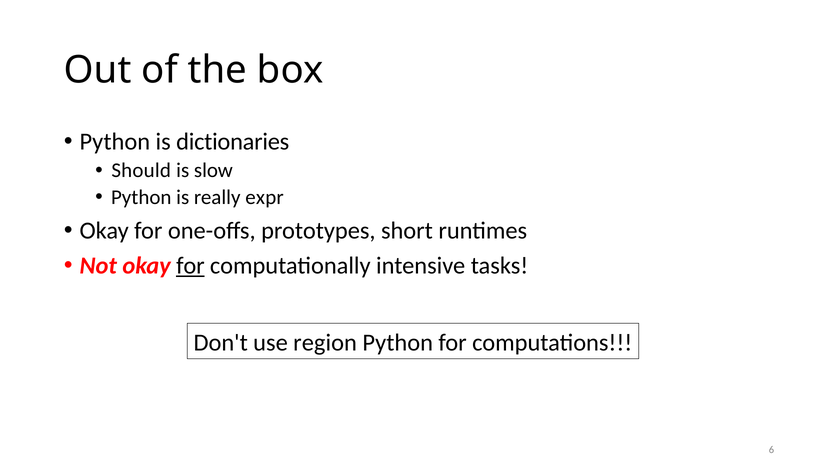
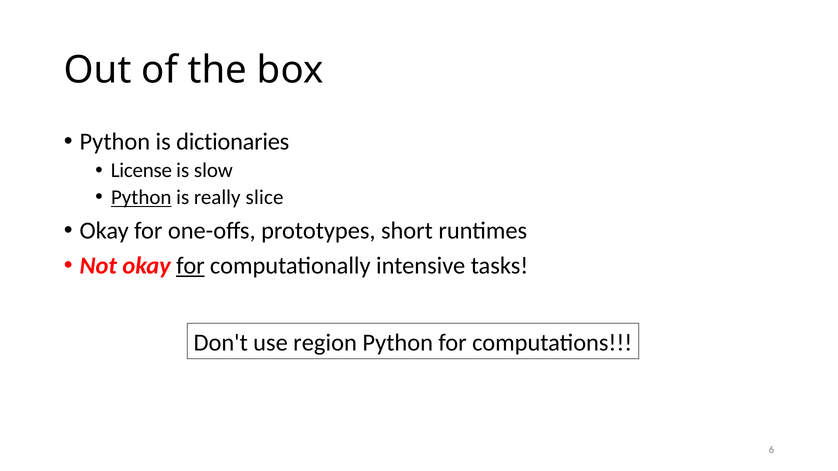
Should: Should -> License (141, 171)
Python underline: none -> present (141, 198)
expr: expr -> slice (265, 198)
